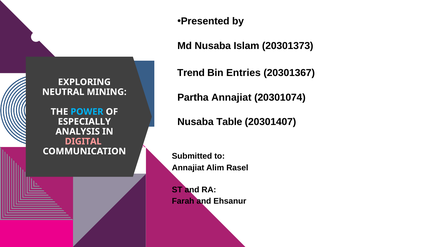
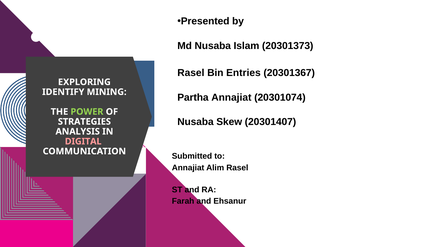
Trend: Trend -> Rasel (191, 73)
NEUTRAL: NEUTRAL -> IDENTIFY (63, 92)
POWER colour: light blue -> light green (87, 112)
Table: Table -> Skew (229, 122)
ESPECIALLY: ESPECIALLY -> STRATEGIES (84, 122)
